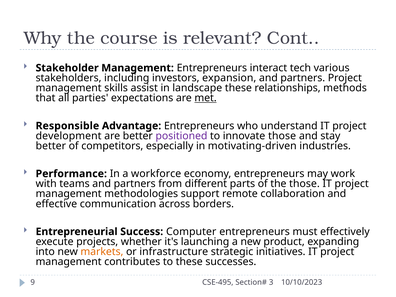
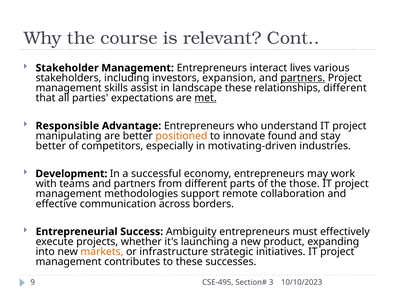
tech: tech -> lives (301, 68)
partners underline: none -> present (303, 78)
relationships methods: methods -> different (345, 88)
development: development -> manipulating (69, 136)
positioned colour: purple -> orange (181, 136)
innovate those: those -> found (282, 136)
Performance: Performance -> Development (71, 174)
workforce: workforce -> successful (156, 174)
Computer: Computer -> Ambiguity (191, 232)
